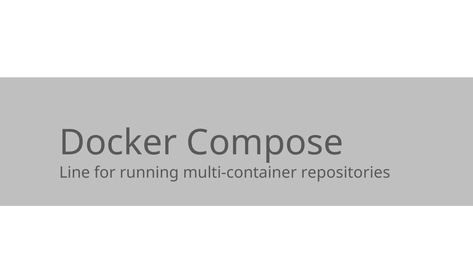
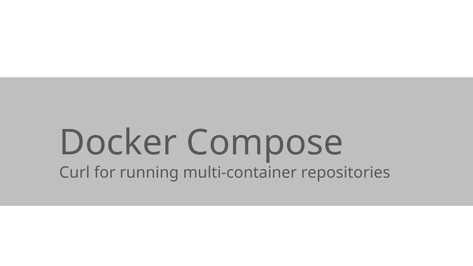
Line: Line -> Curl (75, 173)
